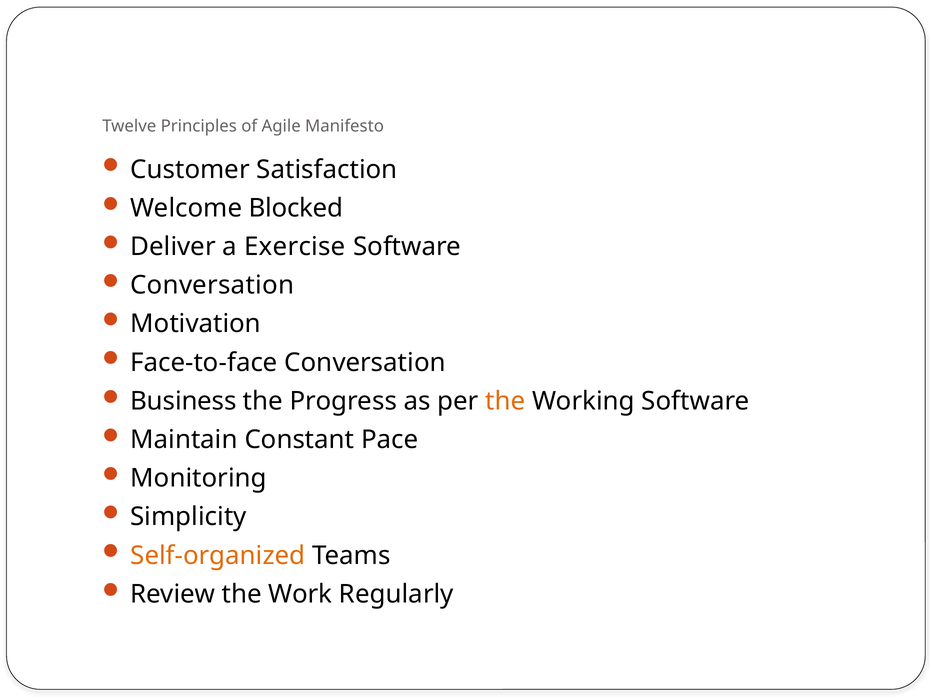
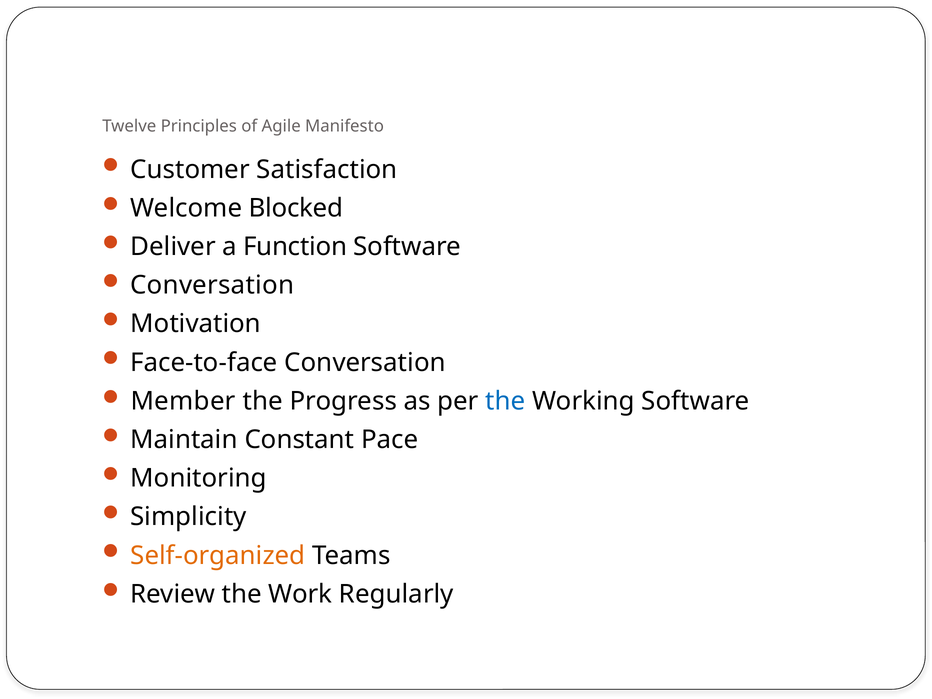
Exercise: Exercise -> Function (295, 247)
Business: Business -> Member (183, 401)
the colour: orange -> blue (505, 401)
